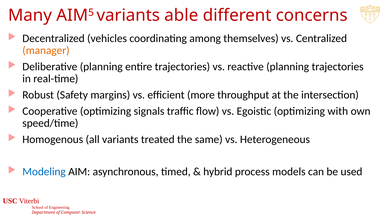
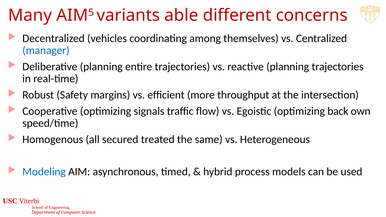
manager colour: orange -> blue (46, 51)
with: with -> back (338, 111)
all variants: variants -> secured (120, 139)
